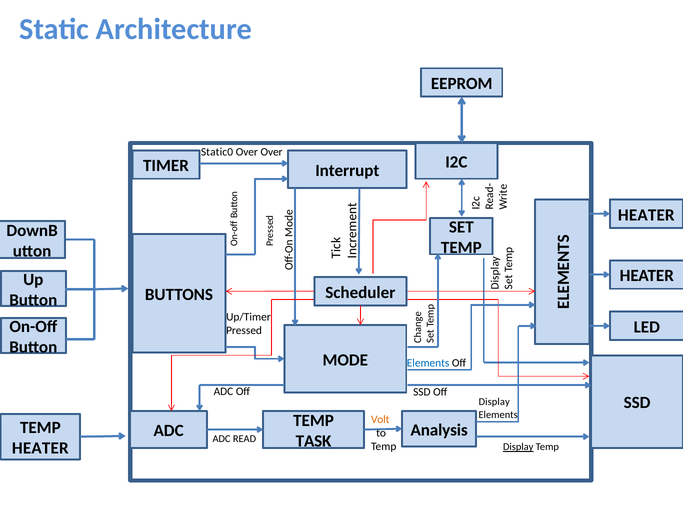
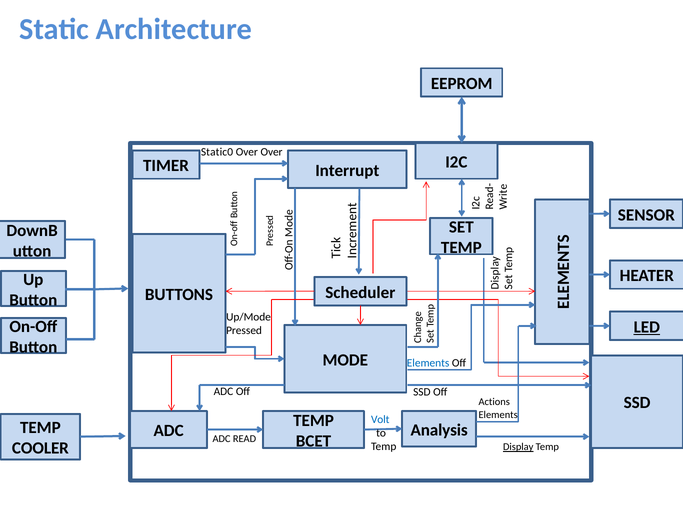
HEATER: HEATER -> SENSOR (646, 215)
Up/Timer: Up/Timer -> Up/Mode (249, 317)
LED underline: none -> present (647, 327)
Display: Display -> Actions (494, 402)
Volt colour: orange -> blue (380, 420)
TASK: TASK -> BCET (313, 441)
HEATER: HEATER -> COOLER (40, 448)
